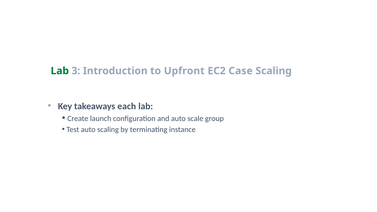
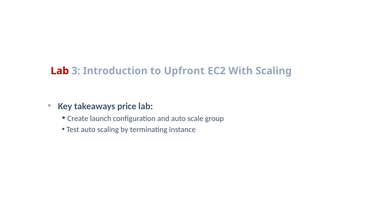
Lab colour: green -> red (60, 71)
Case: Case -> With (241, 71)
each: each -> price (127, 106)
